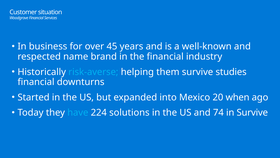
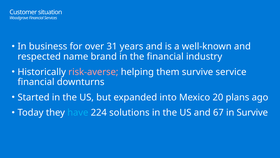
45: 45 -> 31 (112, 46)
risk-averse colour: light blue -> pink (93, 72)
studies: studies -> service (231, 72)
when: when -> plans (237, 97)
74: 74 -> 67 (218, 112)
